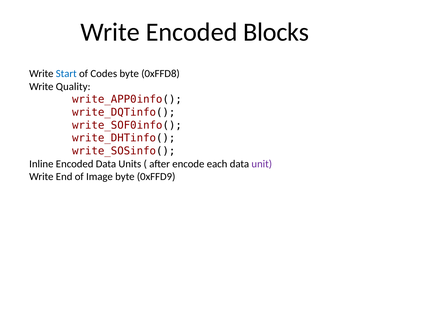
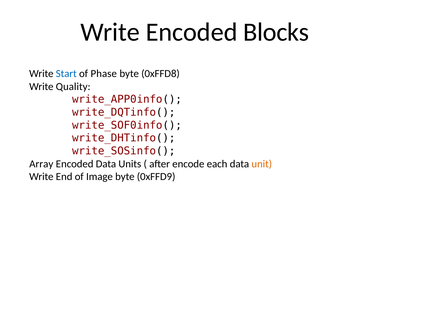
Codes: Codes -> Phase (104, 74)
Inline: Inline -> Array (41, 164)
unit colour: purple -> orange (262, 164)
